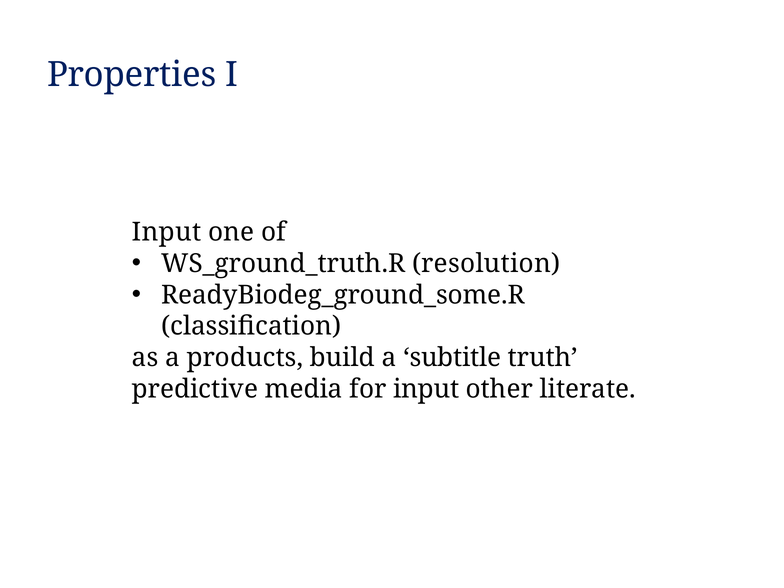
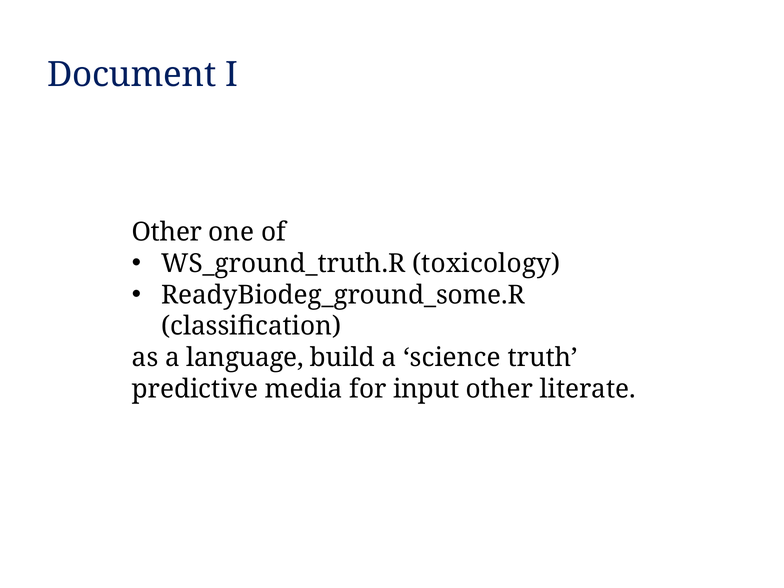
Properties: Properties -> Document (132, 75)
Input: Input -> Other (167, 232)
resolution: resolution -> toxicology (486, 264)
products: products -> language (245, 358)
subtitle: subtitle -> science (452, 358)
